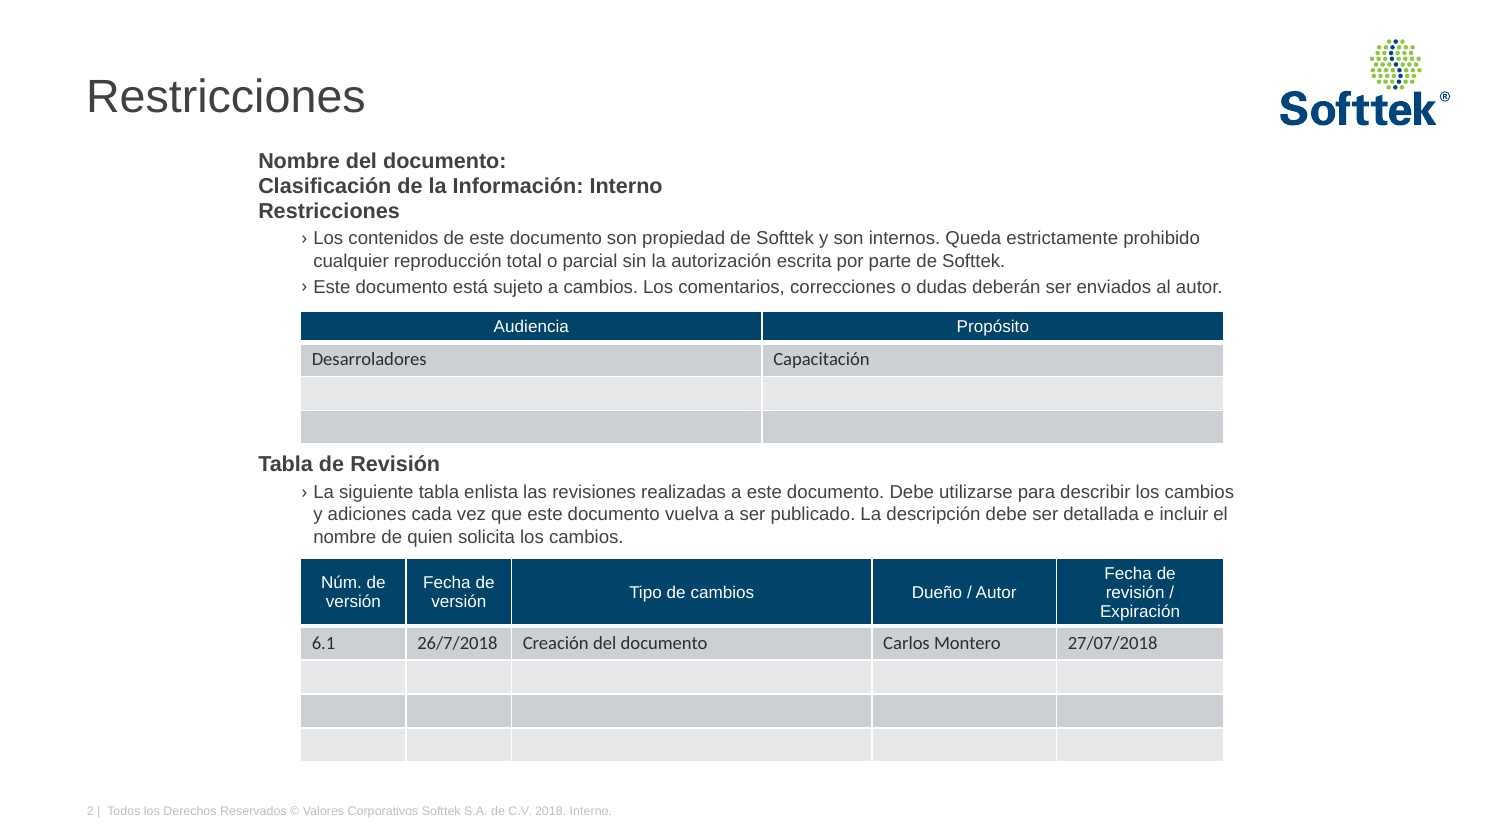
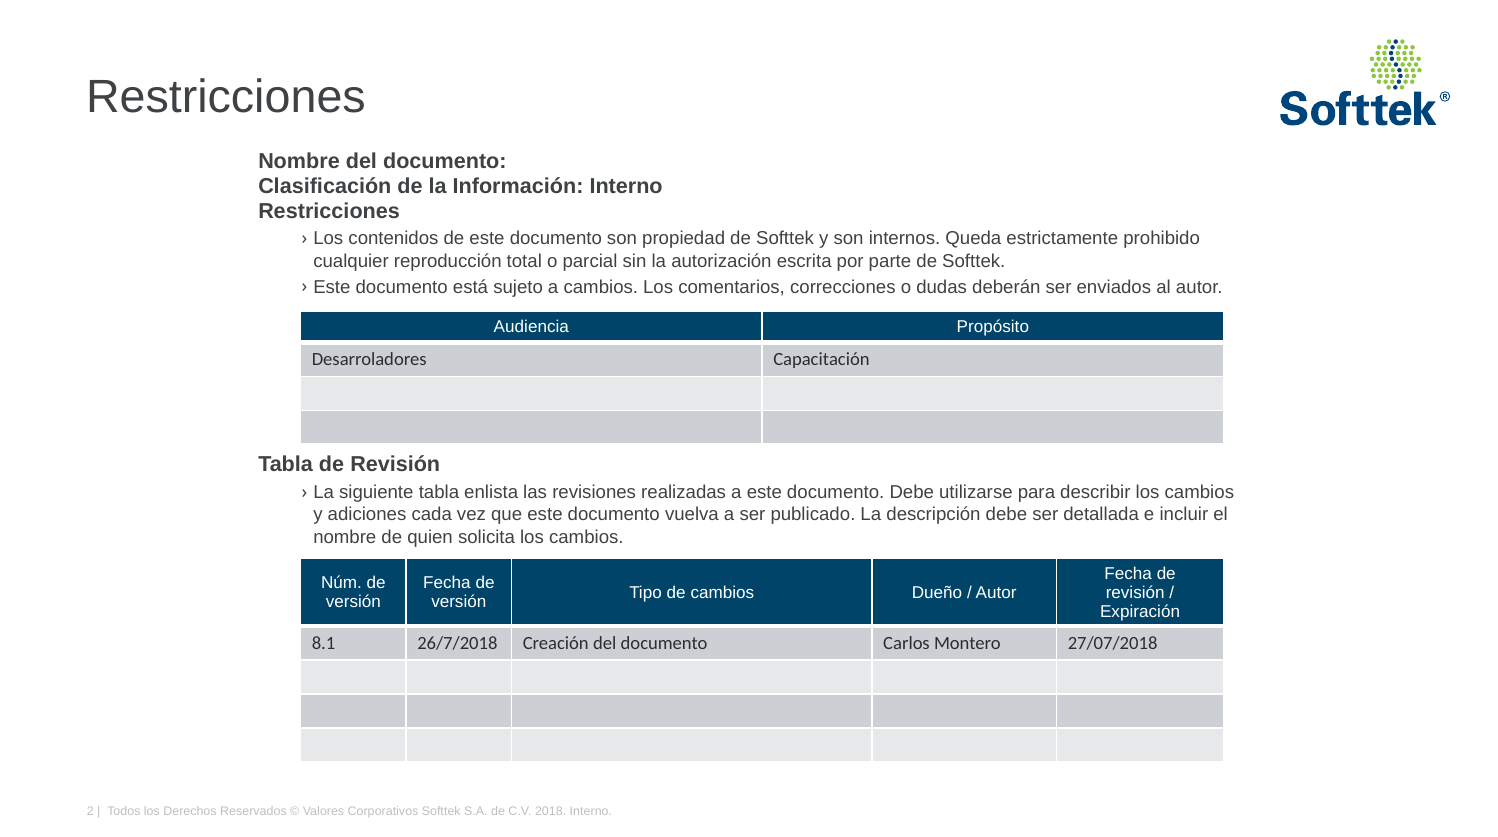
6.1: 6.1 -> 8.1 (324, 644)
